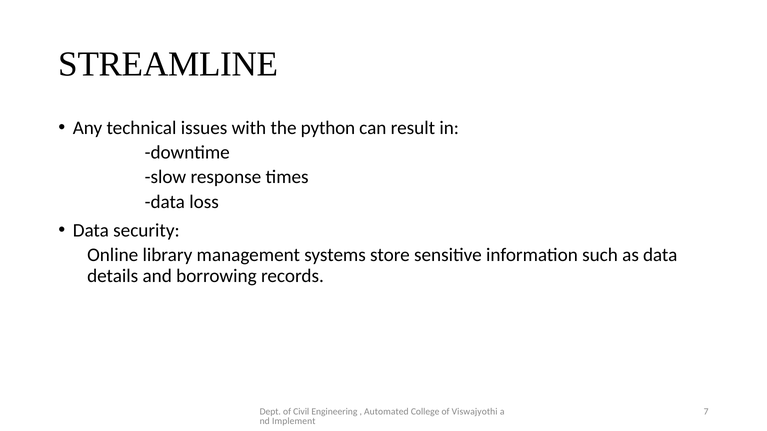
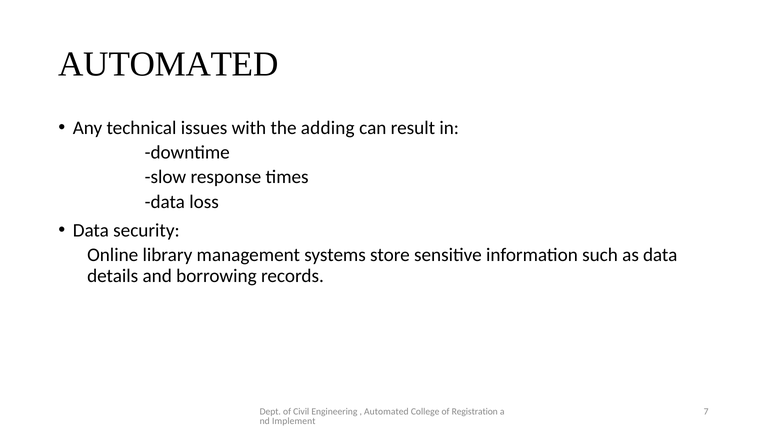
STREAMLINE: STREAMLINE -> AUTOMATED (168, 64)
python: python -> adding (328, 128)
Viswajyothi: Viswajyothi -> Registration (475, 412)
